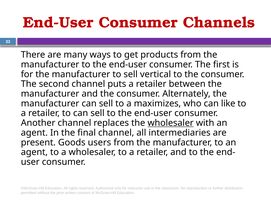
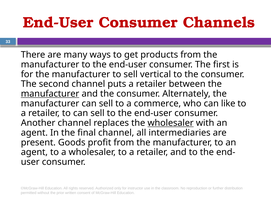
manufacturer underline: none -> present (50, 94)
maximizes: maximizes -> commerce (157, 104)
users: users -> profit (100, 143)
